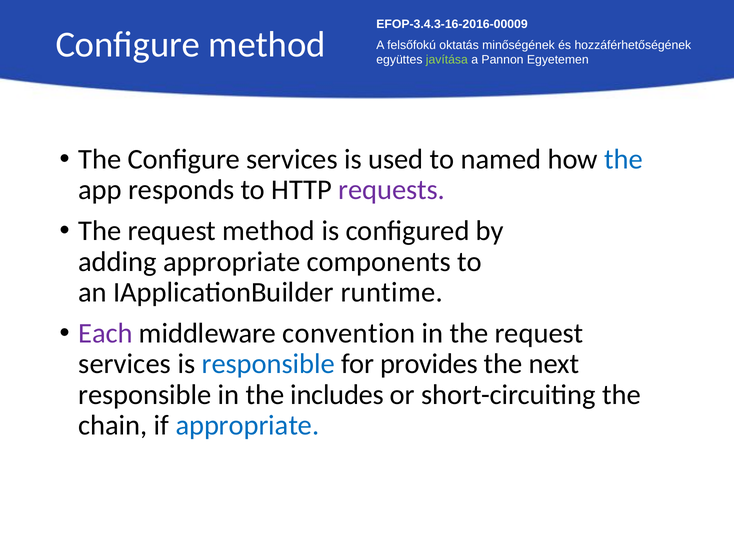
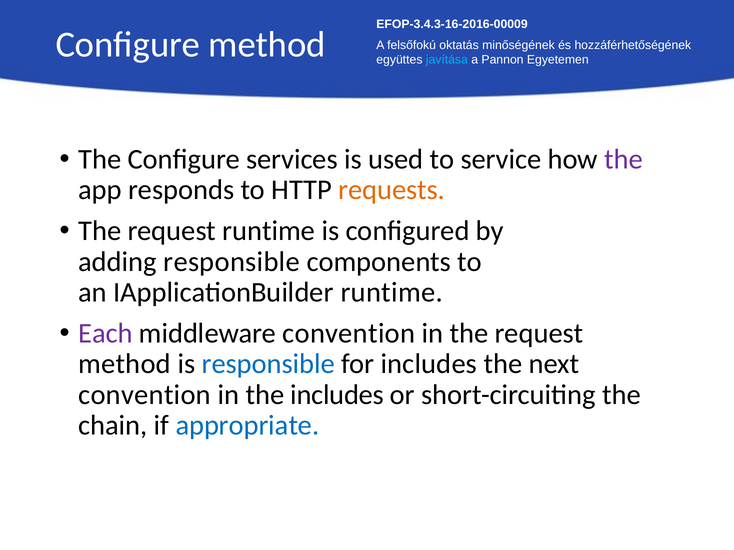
javítása colour: light green -> light blue (447, 60)
named: named -> service (501, 159)
the colour: blue -> purple (624, 159)
requests colour: purple -> orange (392, 190)
request method: method -> runtime (269, 231)
adding appropriate: appropriate -> responsible (232, 262)
services: services -> method (125, 364)
for provides: provides -> includes (429, 364)
responsible: responsible -> convention (145, 395)
